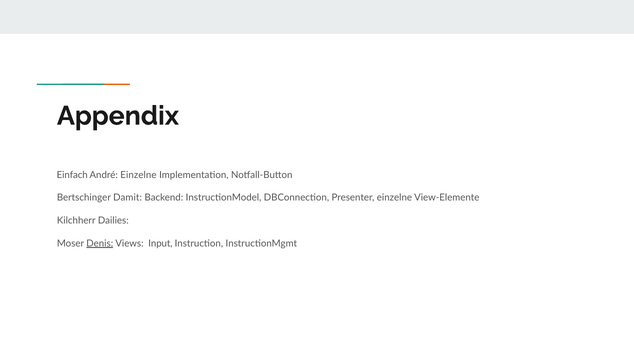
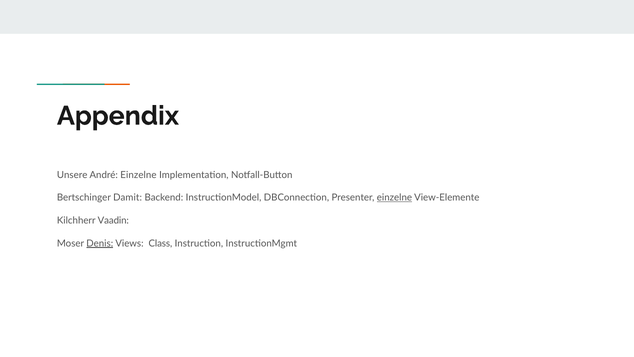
Einfach: Einfach -> Unsere (72, 175)
einzelne underline: none -> present (394, 198)
Dailies: Dailies -> Vaadin (113, 220)
Input: Input -> Class (160, 243)
